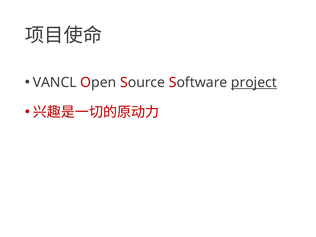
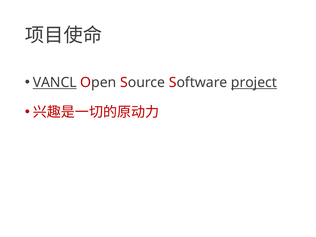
VANCL underline: none -> present (55, 83)
